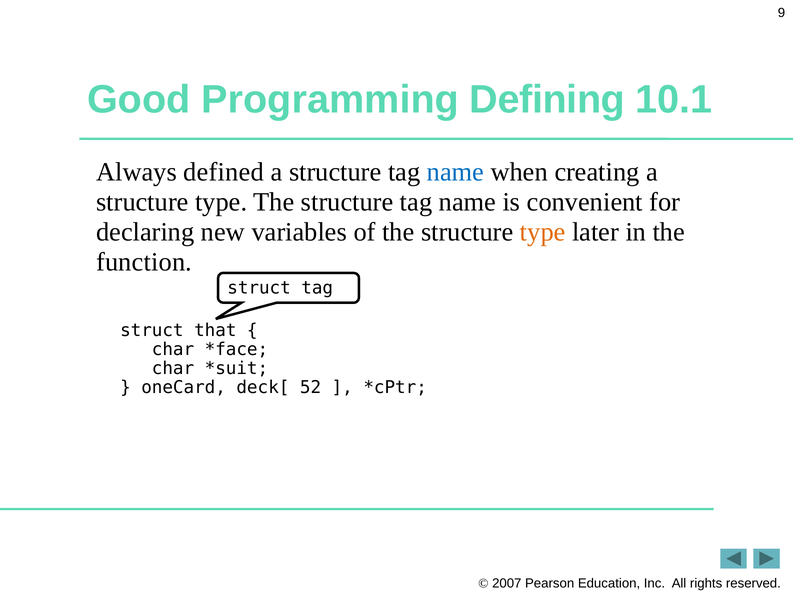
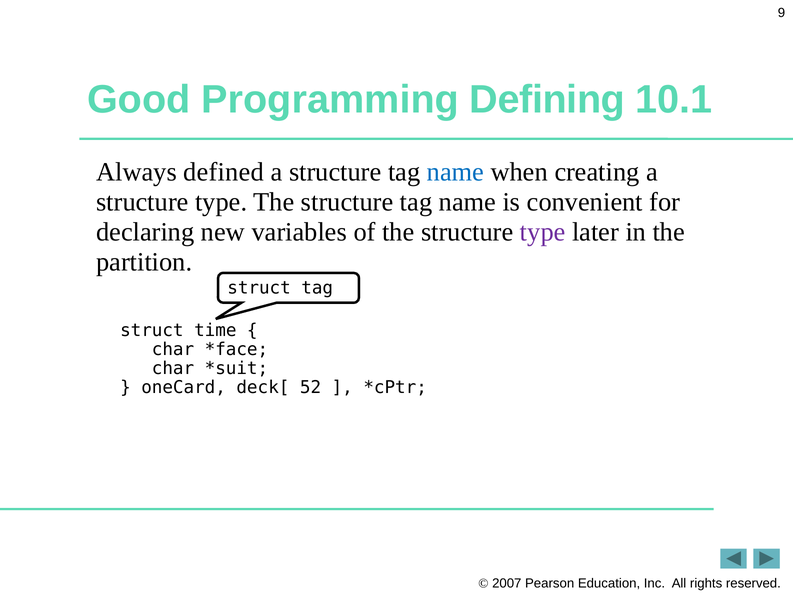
type colour: orange -> purple (543, 232)
function: function -> partition (144, 262)
that: that -> time (215, 330)
